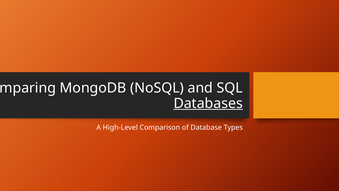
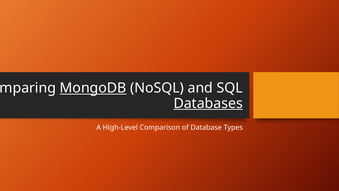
MongoDB underline: none -> present (93, 88)
